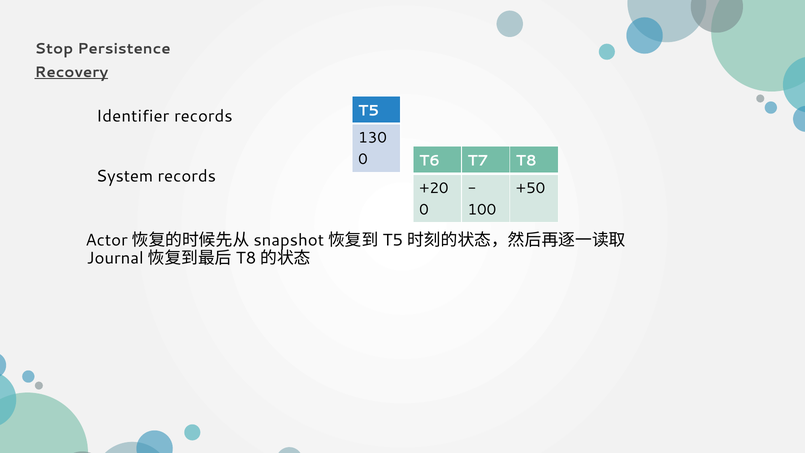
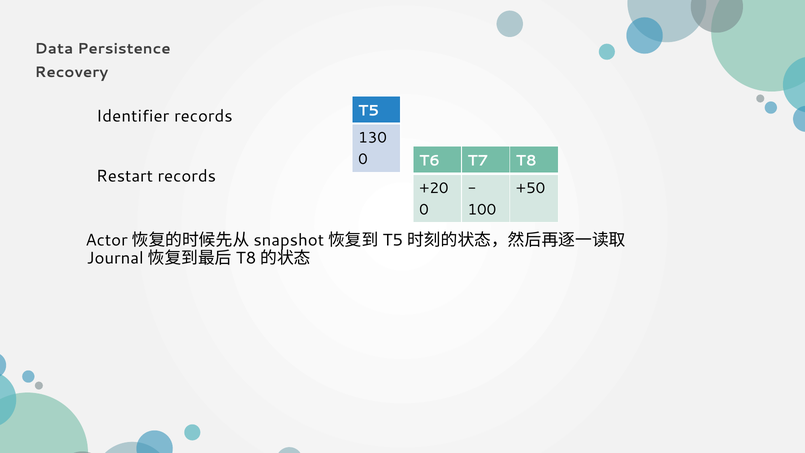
Stop: Stop -> Data (54, 49)
Recovery underline: present -> none (71, 72)
System: System -> Restart (125, 176)
